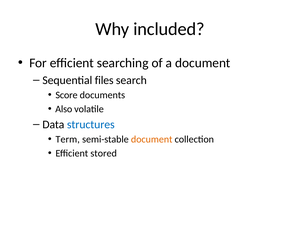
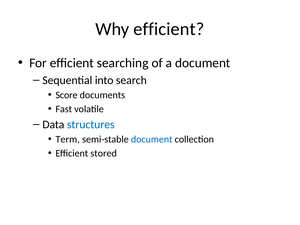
Why included: included -> efficient (169, 29)
files: files -> into (104, 80)
Also: Also -> Fast (64, 109)
document colour: orange -> blue (152, 139)
